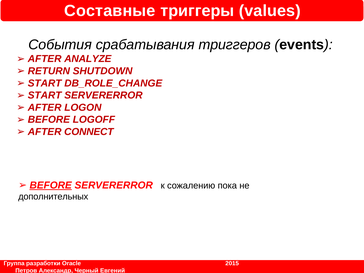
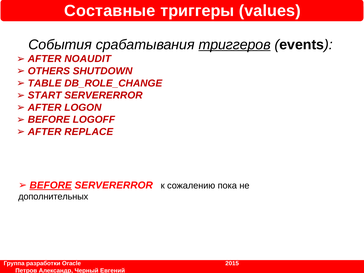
триггеров underline: none -> present (235, 45)
ANALYZE: ANALYZE -> NOAUDIT (88, 59)
RETURN: RETURN -> OTHERS (49, 71)
START: START -> TABLE (45, 83)
CONNECT: CONNECT -> REPLACE (89, 132)
